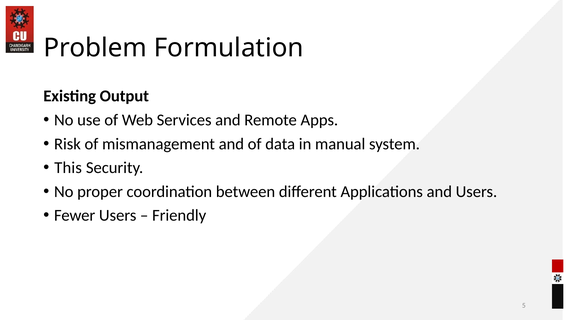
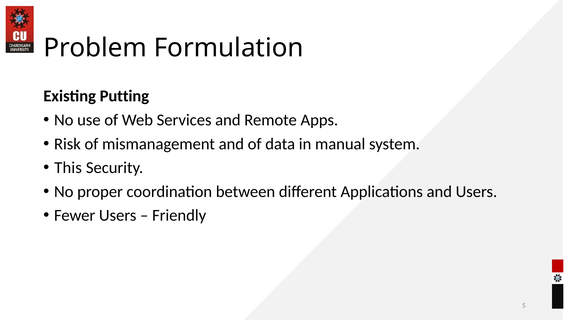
Output: Output -> Putting (124, 96)
